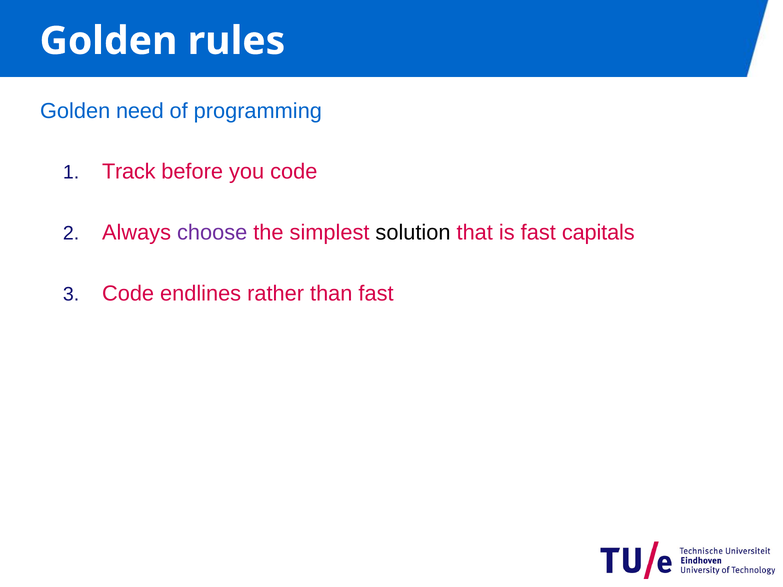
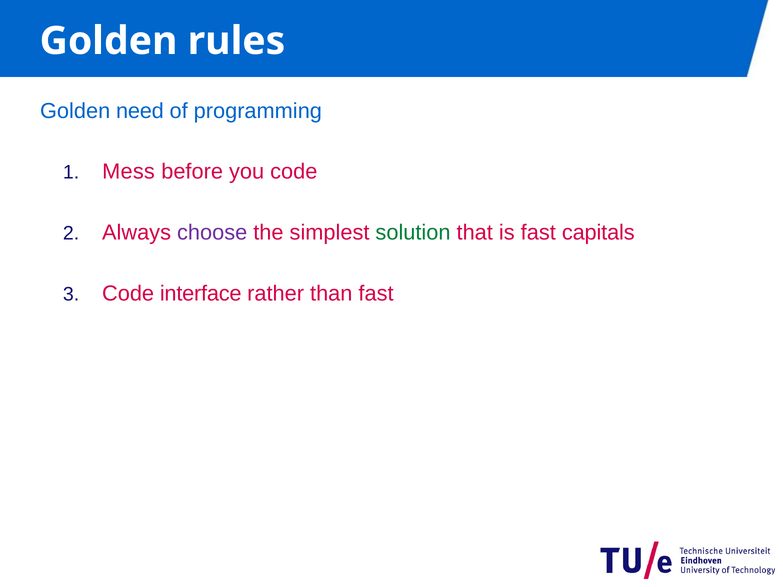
Track: Track -> Mess (129, 172)
solution colour: black -> green (413, 233)
endlines: endlines -> interface (201, 294)
